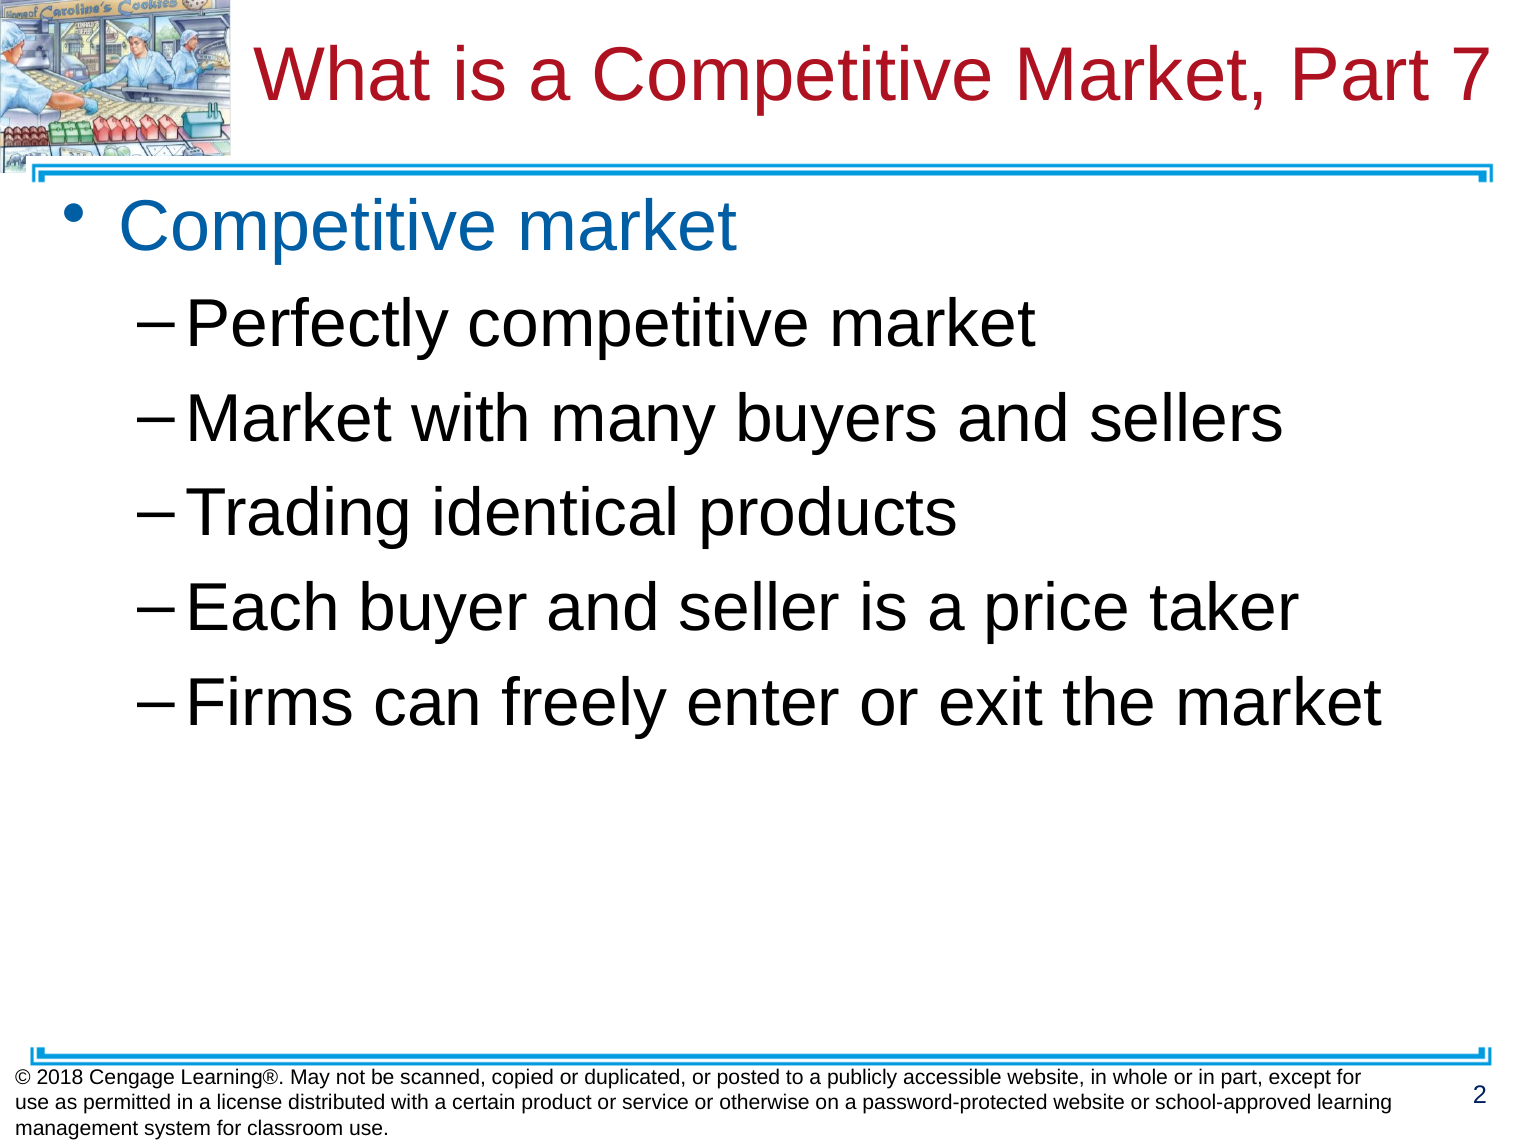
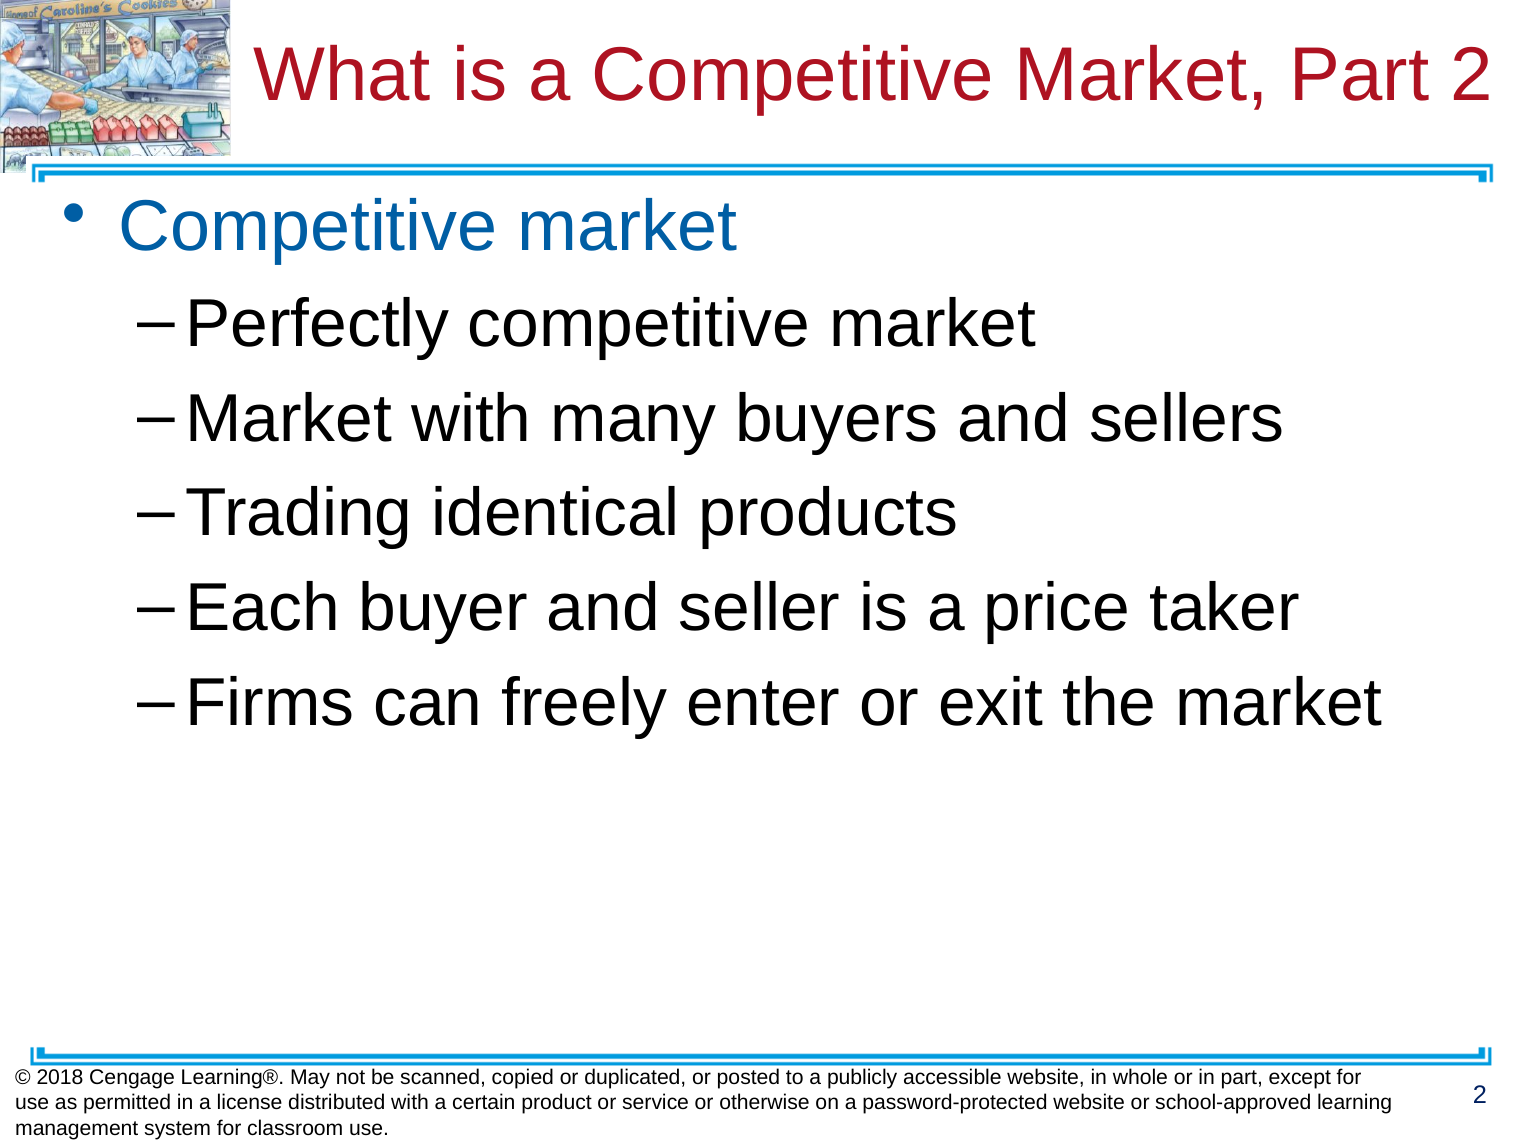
Part 7: 7 -> 2 (1472, 75)
